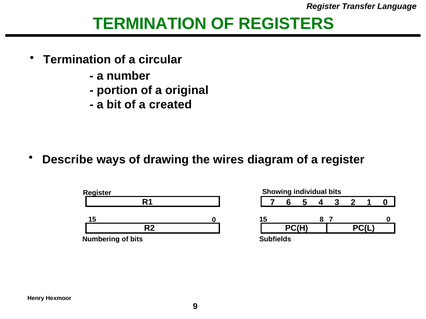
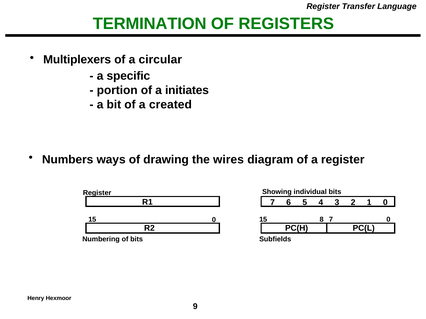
Termination: Termination -> Multiplexers (77, 60)
number: number -> specific (128, 76)
original: original -> initiates (187, 90)
Describe: Describe -> Numbers (68, 160)
